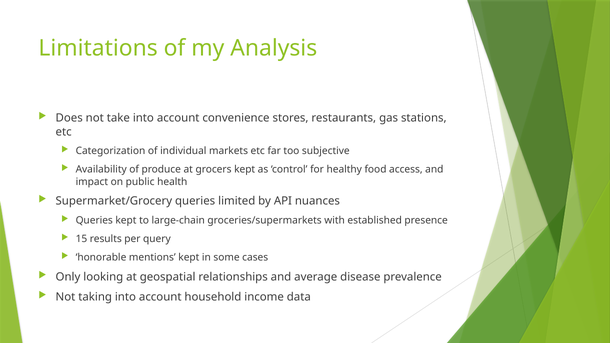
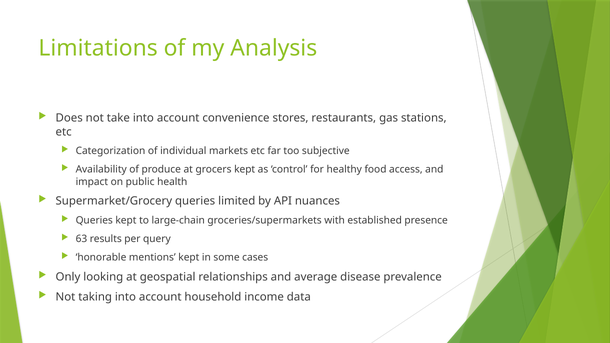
15: 15 -> 63 (81, 239)
